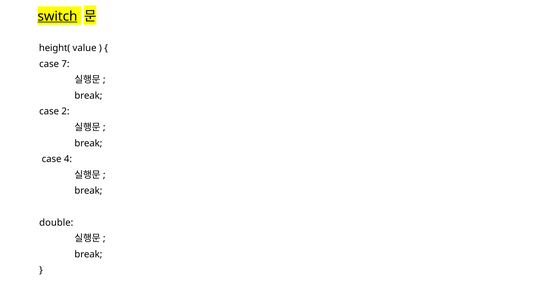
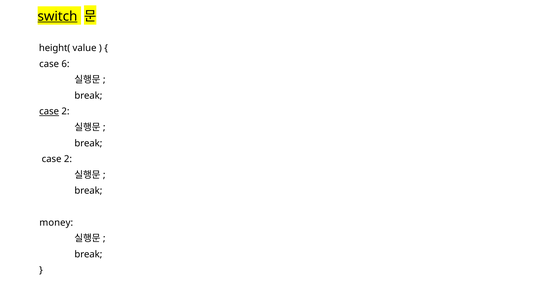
7: 7 -> 6 (65, 64)
case underline: none -> present (49, 111)
4: 4 -> 2 (68, 159)
double: double -> money (56, 222)
